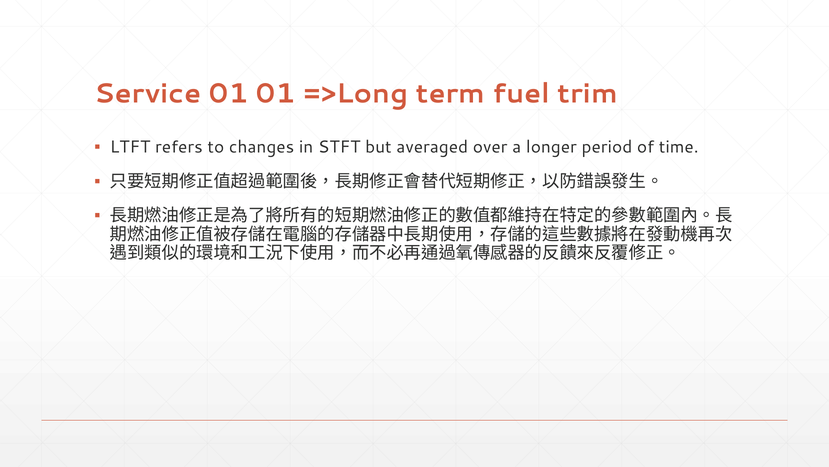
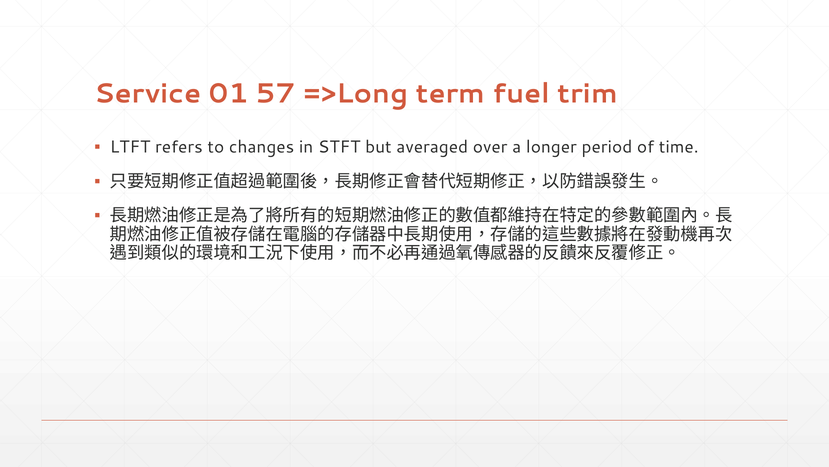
01 01: 01 -> 57 (276, 94)
